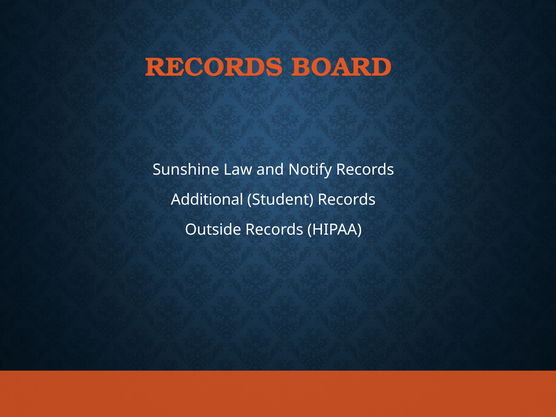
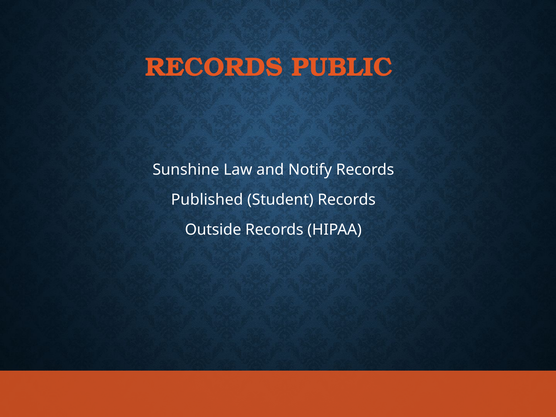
BOARD: BOARD -> PUBLIC (342, 67)
Additional: Additional -> Published (207, 200)
